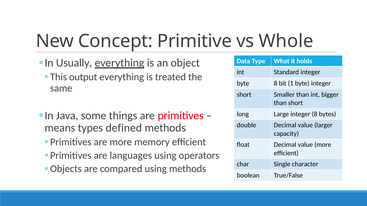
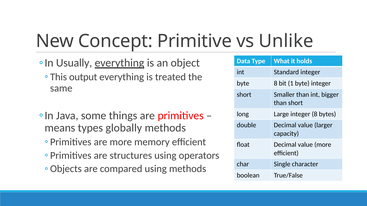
Whole: Whole -> Unlike (286, 41)
defined: defined -> globally (124, 128)
languages: languages -> structures (131, 156)
